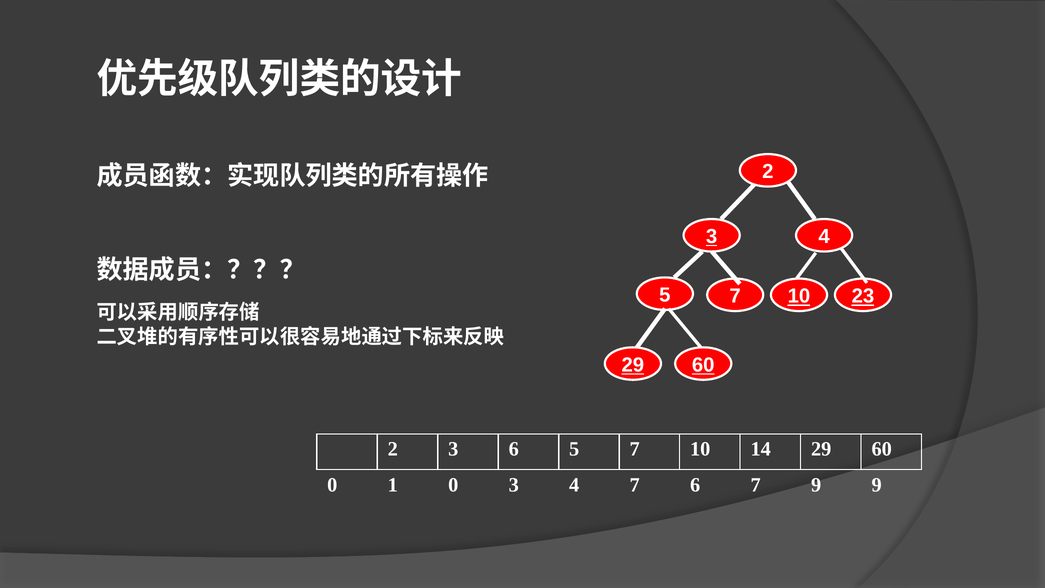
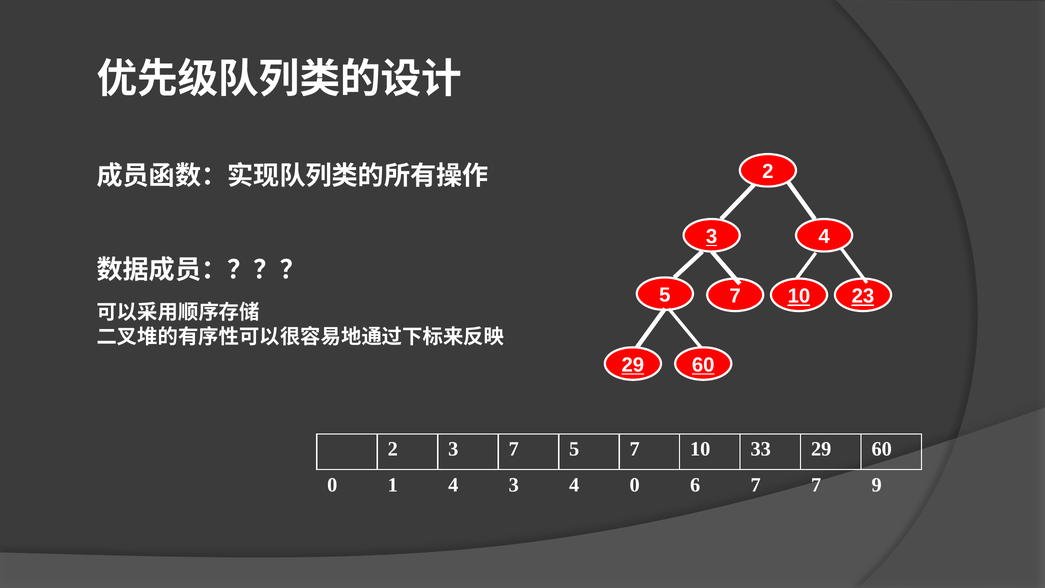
3 6: 6 -> 7 (514, 449)
14: 14 -> 33 (761, 449)
1 0: 0 -> 4 (453, 485)
4 7: 7 -> 0 (635, 485)
7 9: 9 -> 7 (816, 485)
